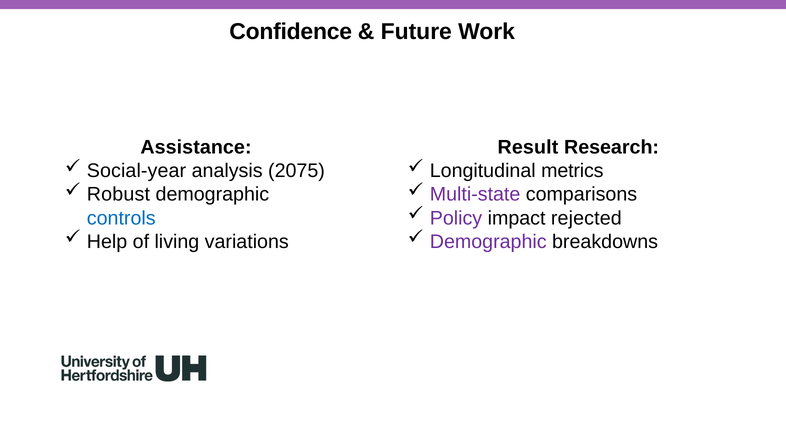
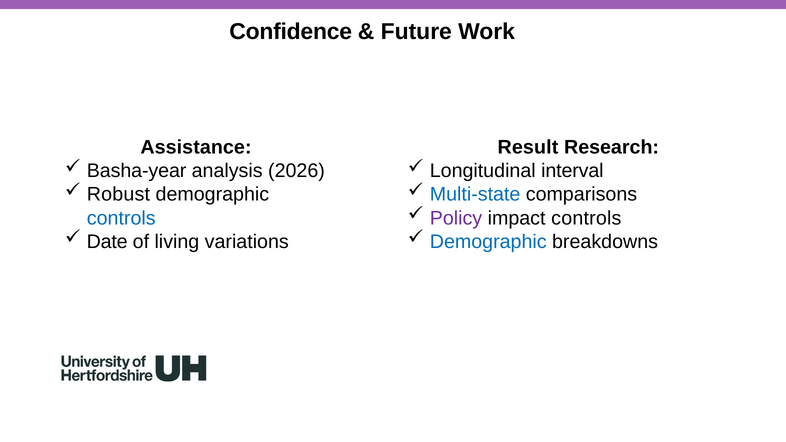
Social-year: Social-year -> Basha-year (137, 171)
2075: 2075 -> 2026 (296, 171)
metrics: metrics -> interval (572, 171)
Multi-state colour: purple -> blue (475, 194)
impact rejected: rejected -> controls (586, 218)
Help: Help -> Date (107, 242)
Demographic colour: purple -> blue (488, 242)
